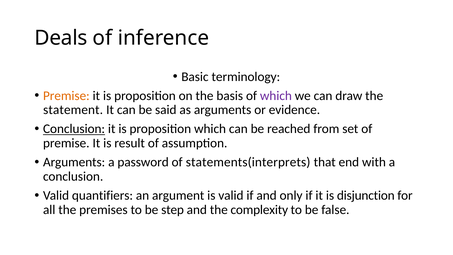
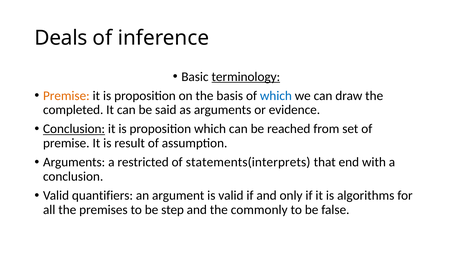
terminology underline: none -> present (246, 77)
which colour: purple -> blue (276, 96)
statement: statement -> completed (73, 110)
password: password -> restricted (143, 162)
disjunction: disjunction -> algorithms (366, 195)
complexity: complexity -> commonly (259, 210)
